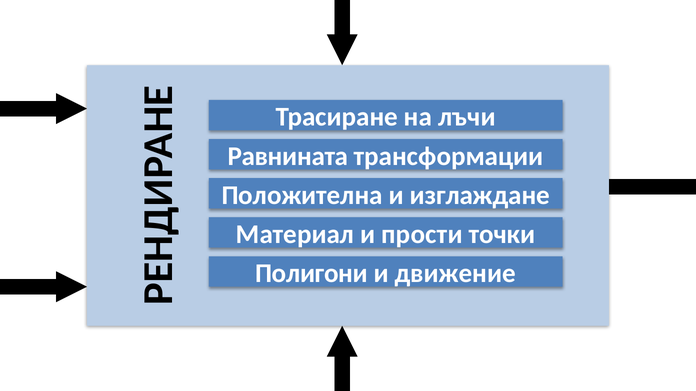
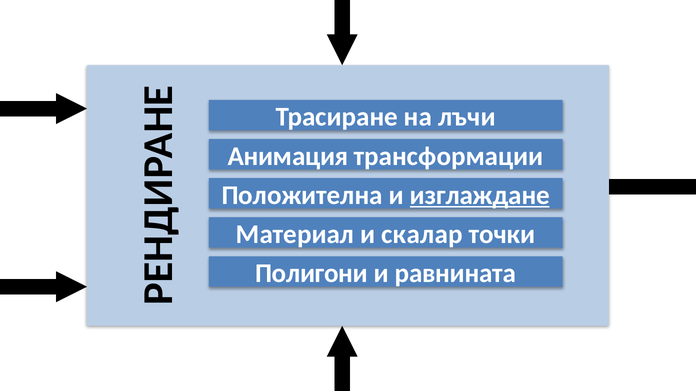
Равнината: Равнината -> Анимация (288, 156)
изглаждане underline: none -> present (480, 195)
прости: прости -> скалар (422, 235)
движение: движение -> равнината (455, 274)
